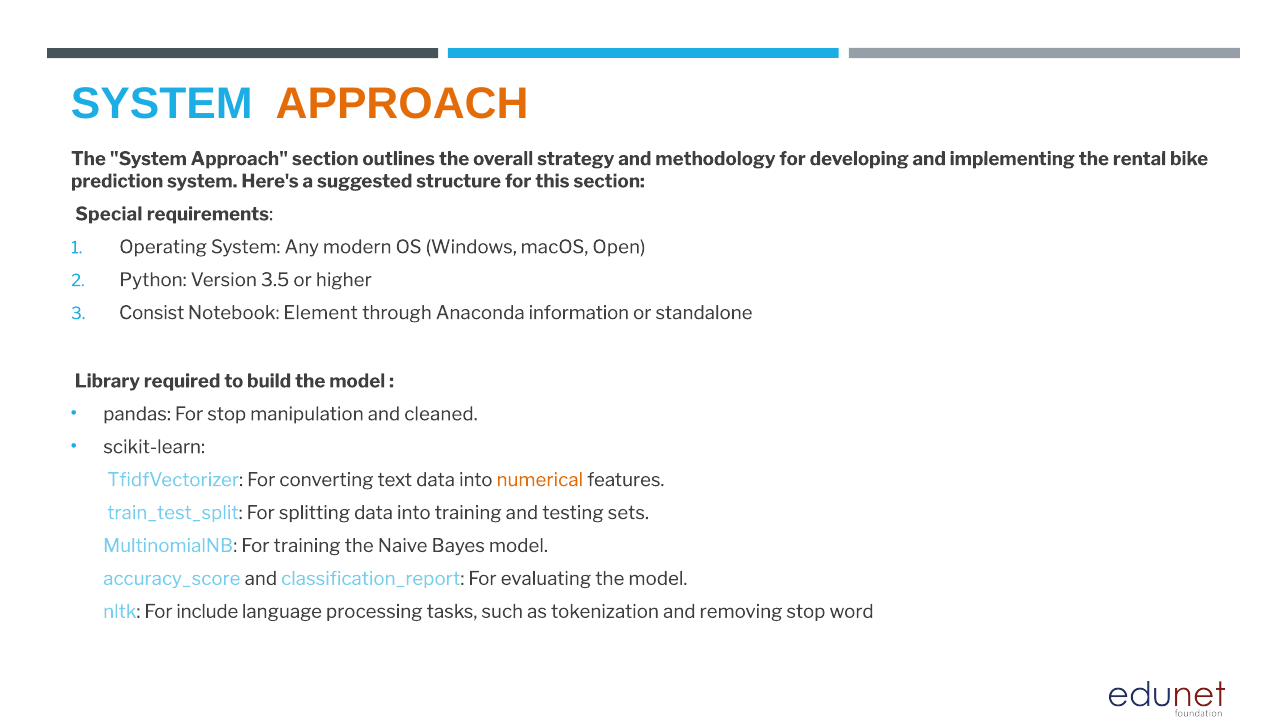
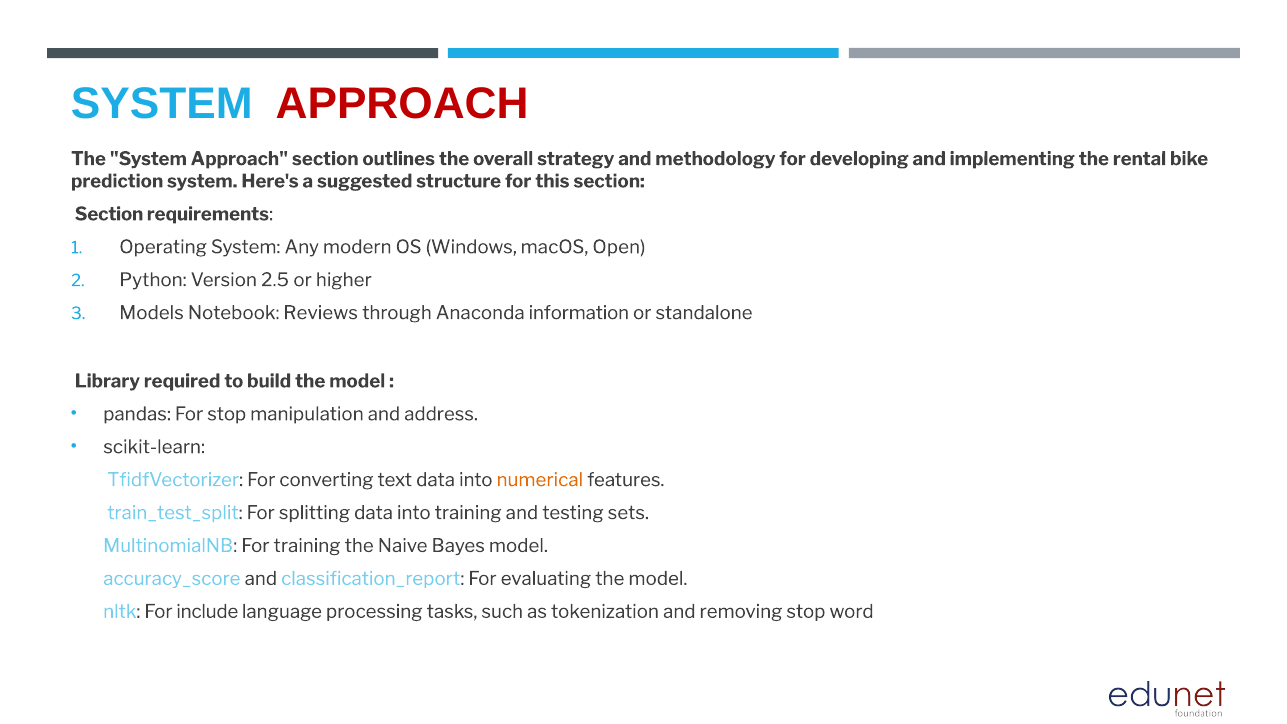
APPROACH colour: orange -> red (402, 104)
Special: Special -> Section (109, 214)
3.5: 3.5 -> 2.5 (275, 280)
Consist: Consist -> Models (152, 313)
Element: Element -> Reviews (321, 313)
cleaned: cleaned -> address (441, 414)
